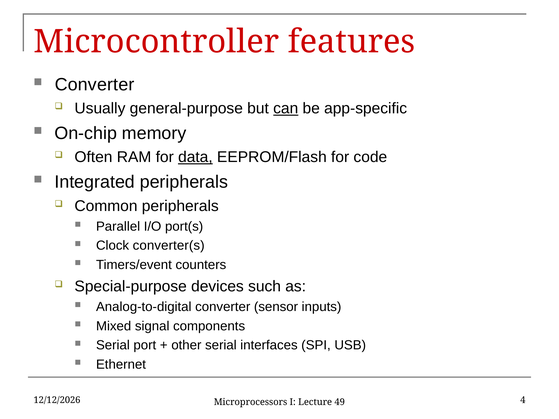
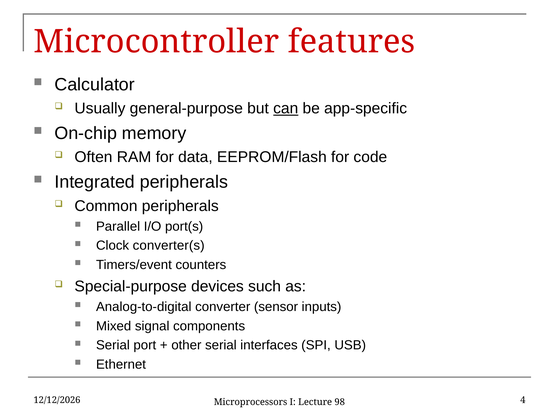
Converter: Converter -> Calculator (95, 85)
data underline: present -> none (195, 157)
49: 49 -> 98 (340, 402)
